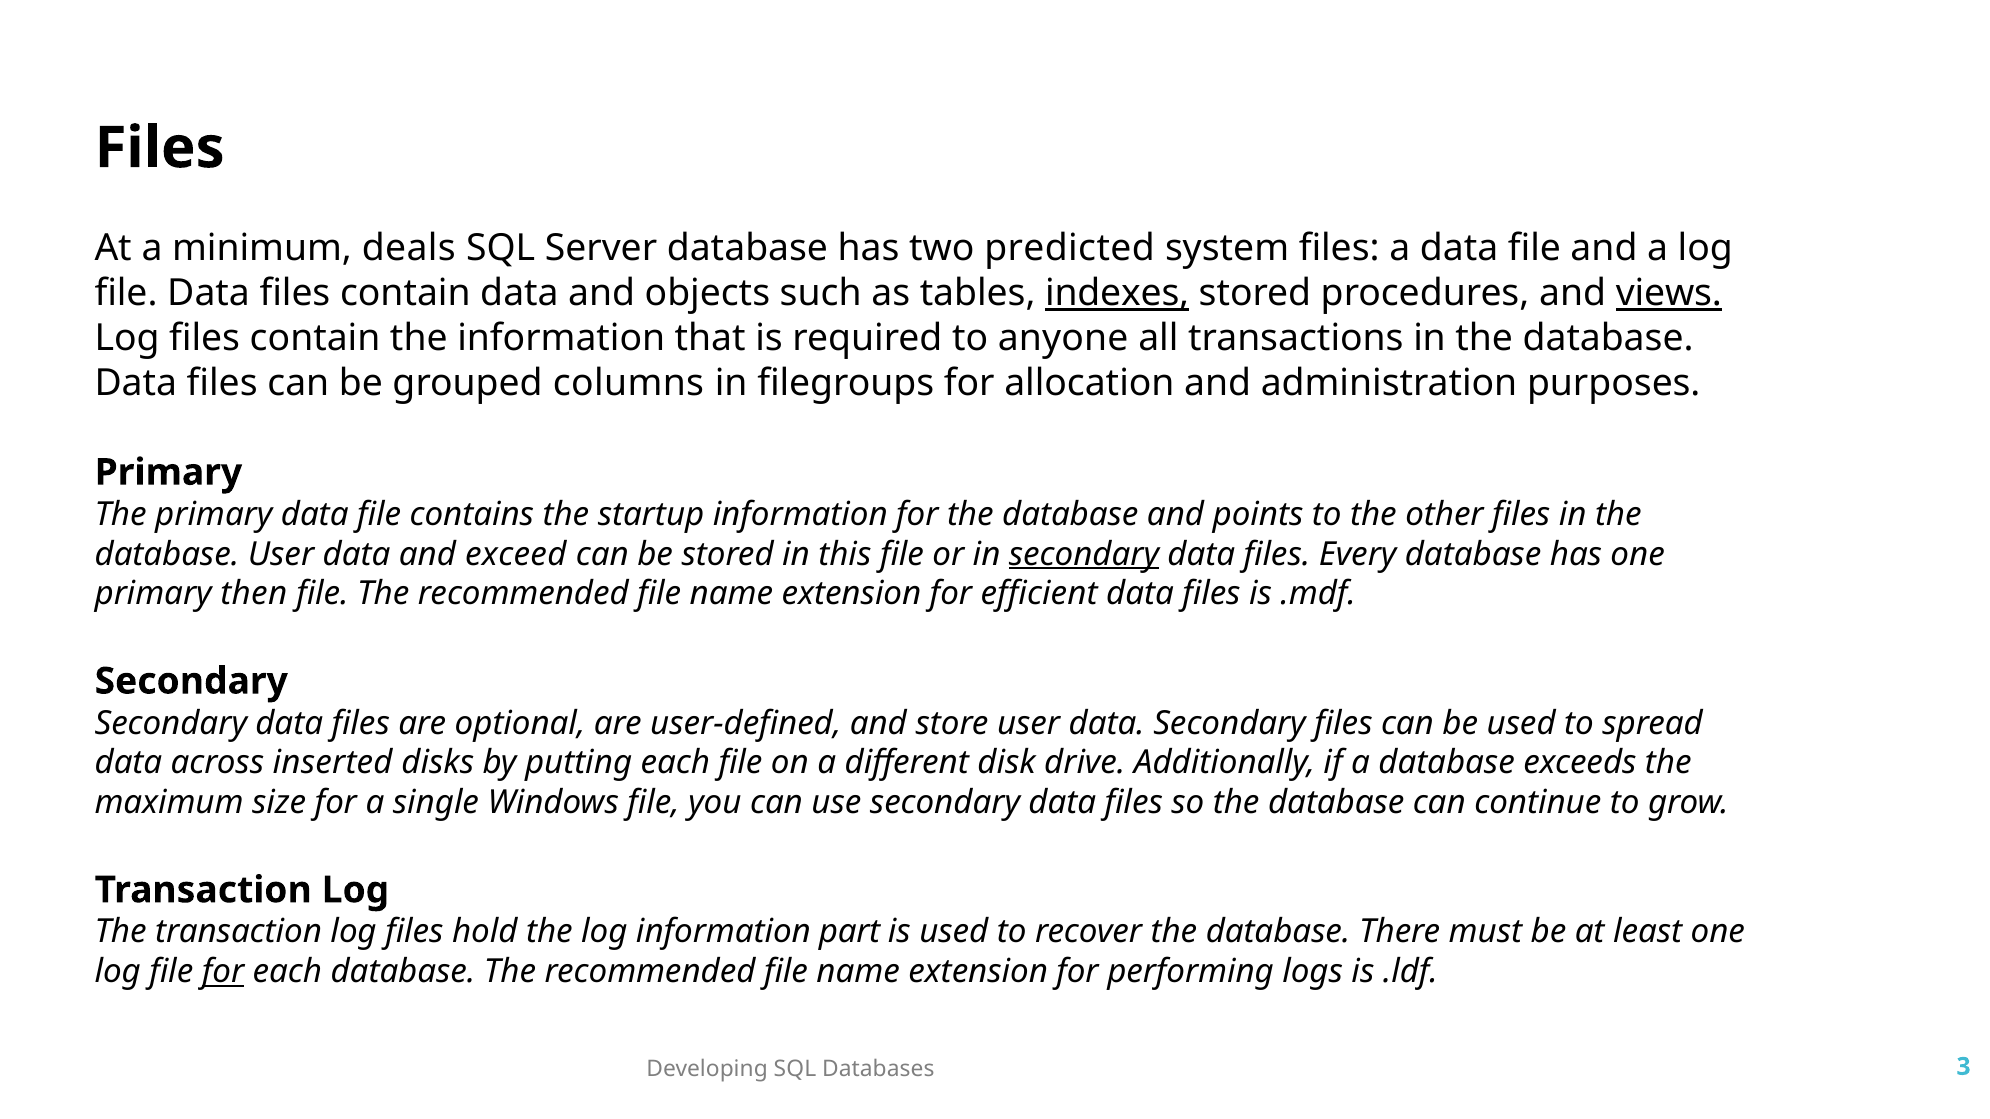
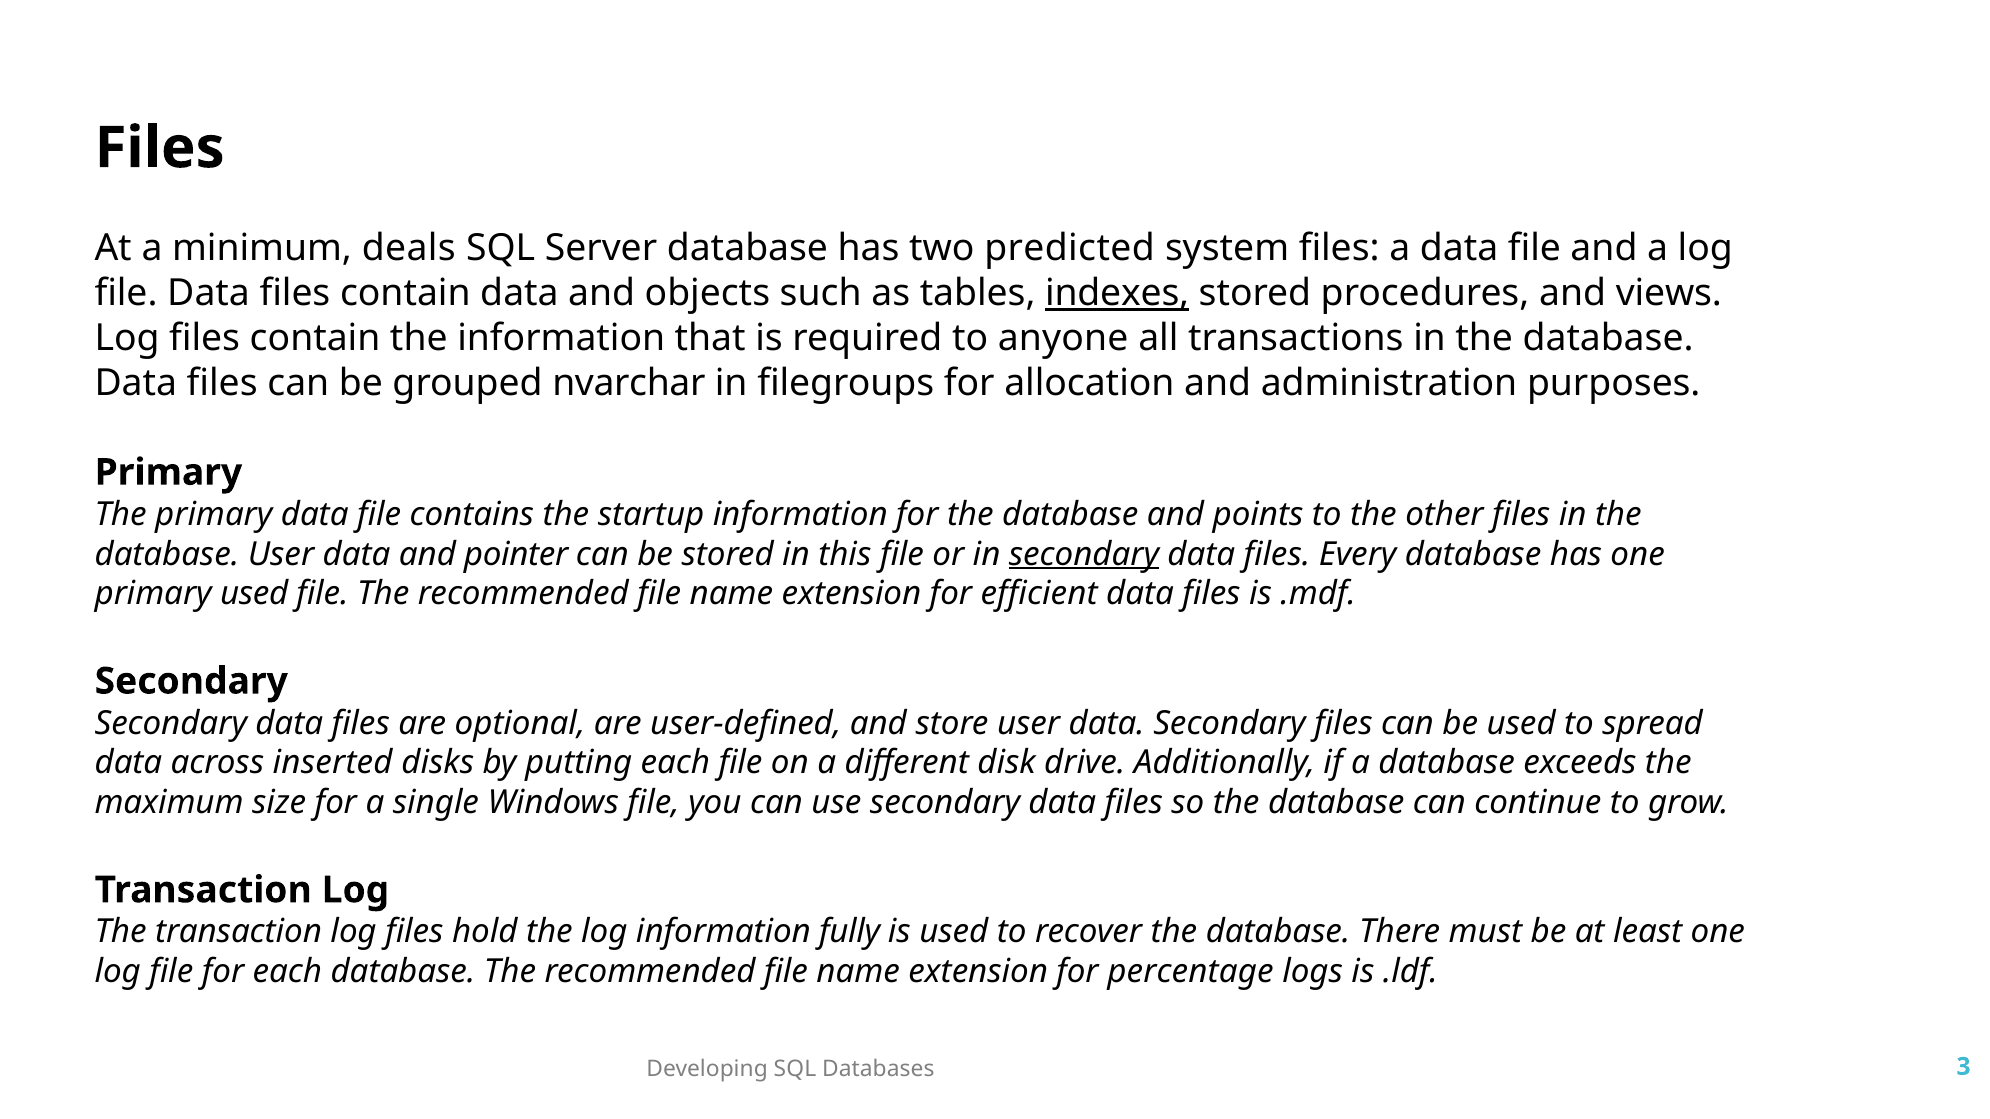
views underline: present -> none (1669, 293)
columns: columns -> nvarchar (629, 383)
exceed: exceed -> pointer (516, 554)
primary then: then -> used (254, 594)
part: part -> fully (850, 932)
for underline: present -> none (223, 972)
performing: performing -> percentage (1190, 972)
